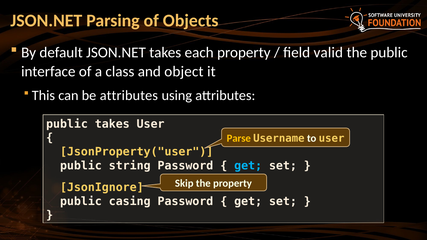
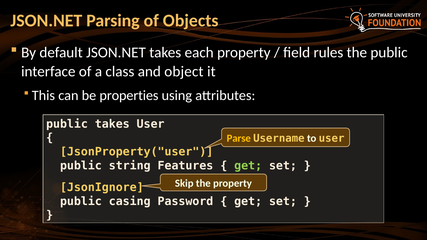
valid: valid -> rules (328, 53)
be attributes: attributes -> properties (129, 95)
string Password: Password -> Features (185, 166)
get colour: light blue -> light green (248, 166)
